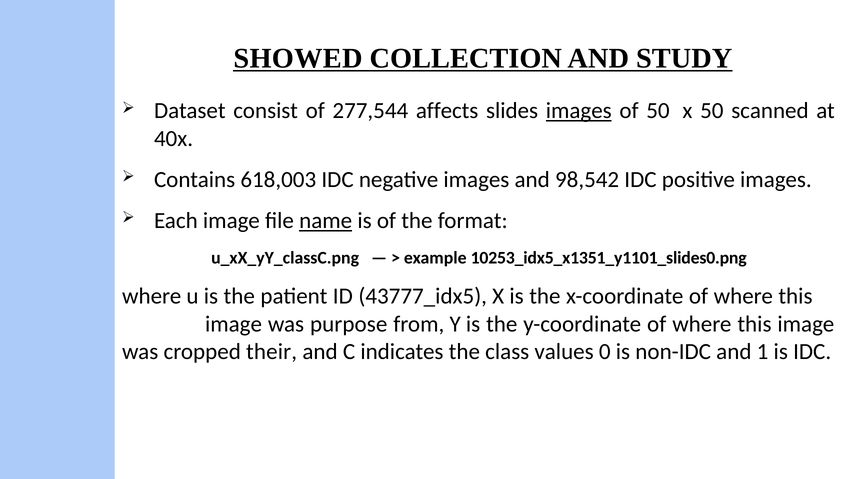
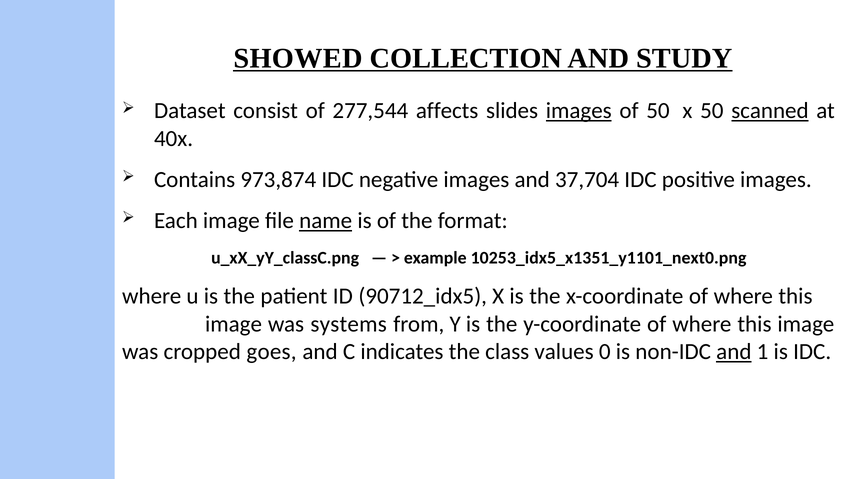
scanned underline: none -> present (770, 111)
618,003: 618,003 -> 973,874 (278, 179)
98,542: 98,542 -> 37,704 (587, 179)
10253_idx5_x1351_y1101_slides0.png: 10253_idx5_x1351_y1101_slides0.png -> 10253_idx5_x1351_y1101_next0.png (609, 258)
43777_idx5: 43777_idx5 -> 90712_idx5 (423, 296)
purpose: purpose -> systems (349, 324)
their: their -> goes (272, 352)
and underline: none -> present (734, 352)
